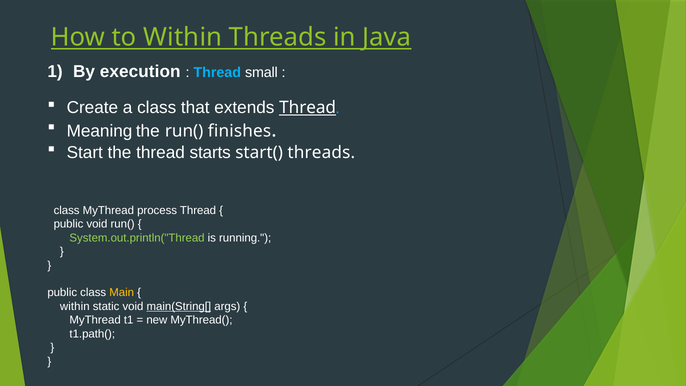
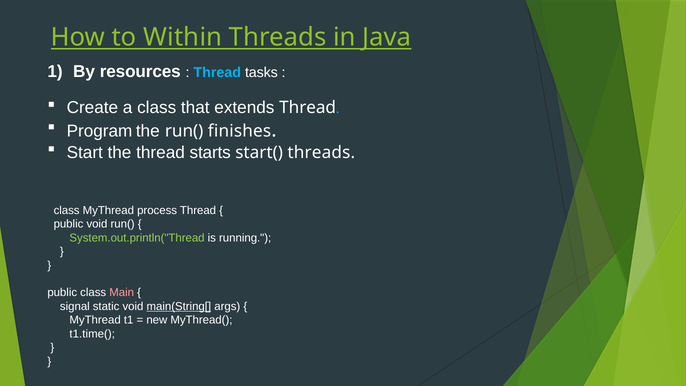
execution: execution -> resources (140, 72)
small: small -> tasks (261, 73)
Thread underline: present -> none (308, 108)
Meaning: Meaning -> Program (100, 131)
Main colour: yellow -> pink (122, 293)
within: within -> signal (75, 306)
t1.path(: t1.path( -> t1.time( (92, 334)
